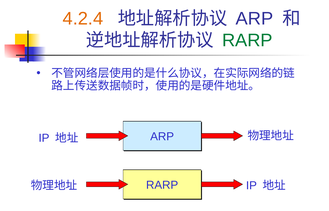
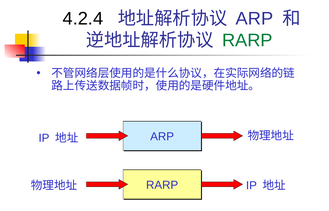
4.2.4 colour: orange -> black (83, 19)
